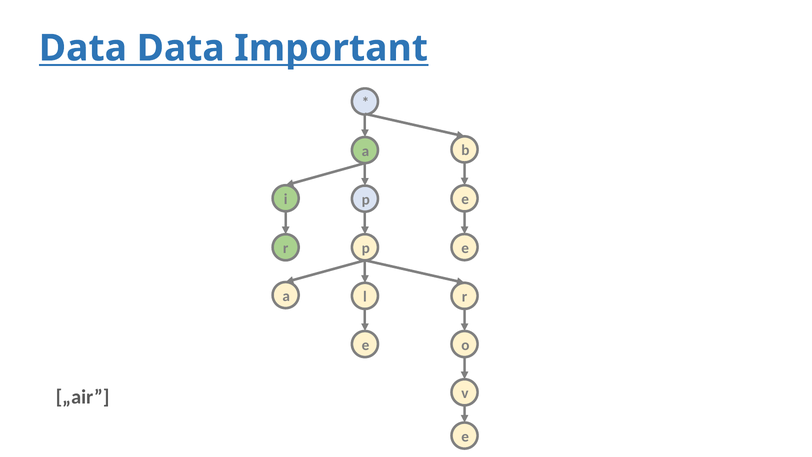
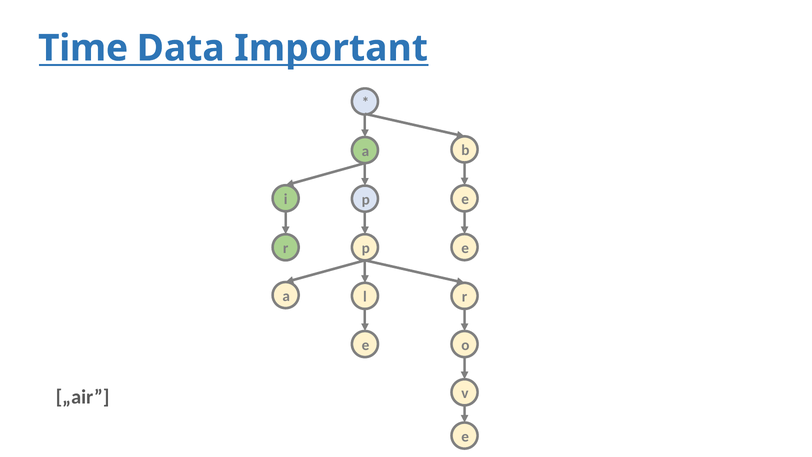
Data: Data -> Time (83, 48)
